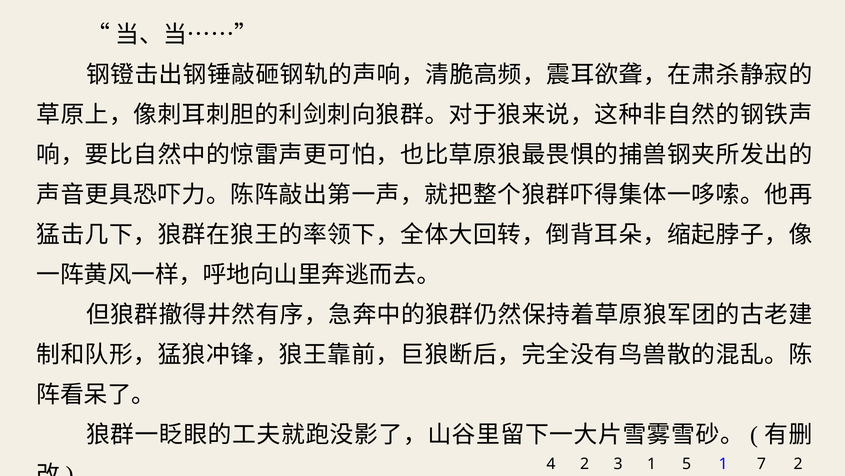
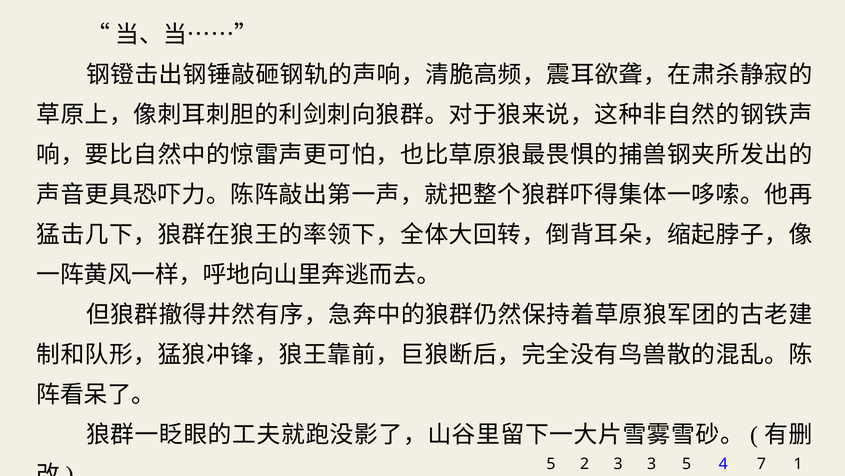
4: 4 -> 5 (551, 463)
3 1: 1 -> 3 (652, 463)
5 1: 1 -> 4 (723, 463)
7 2: 2 -> 1 (798, 463)
